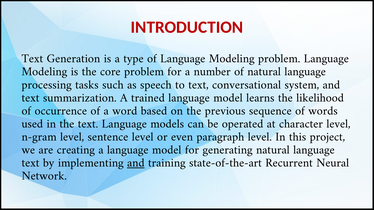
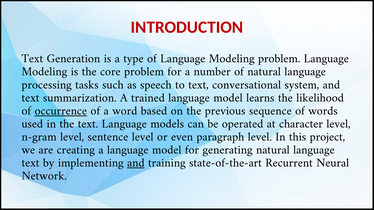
occurrence underline: none -> present (61, 111)
